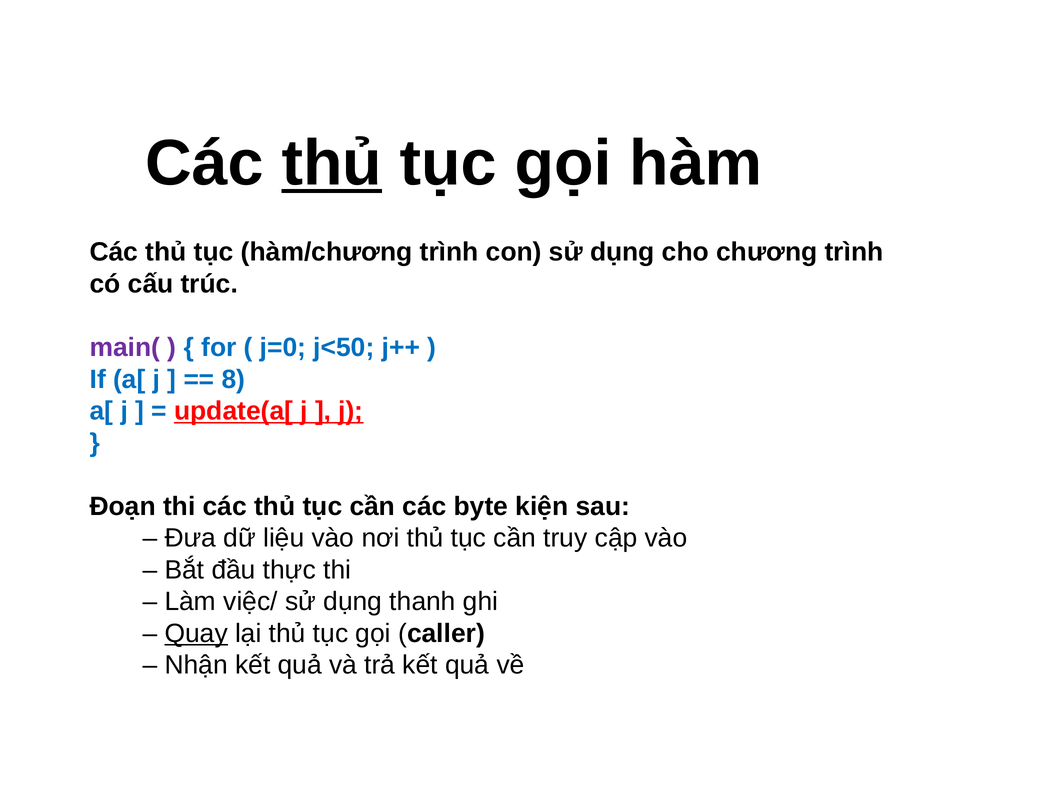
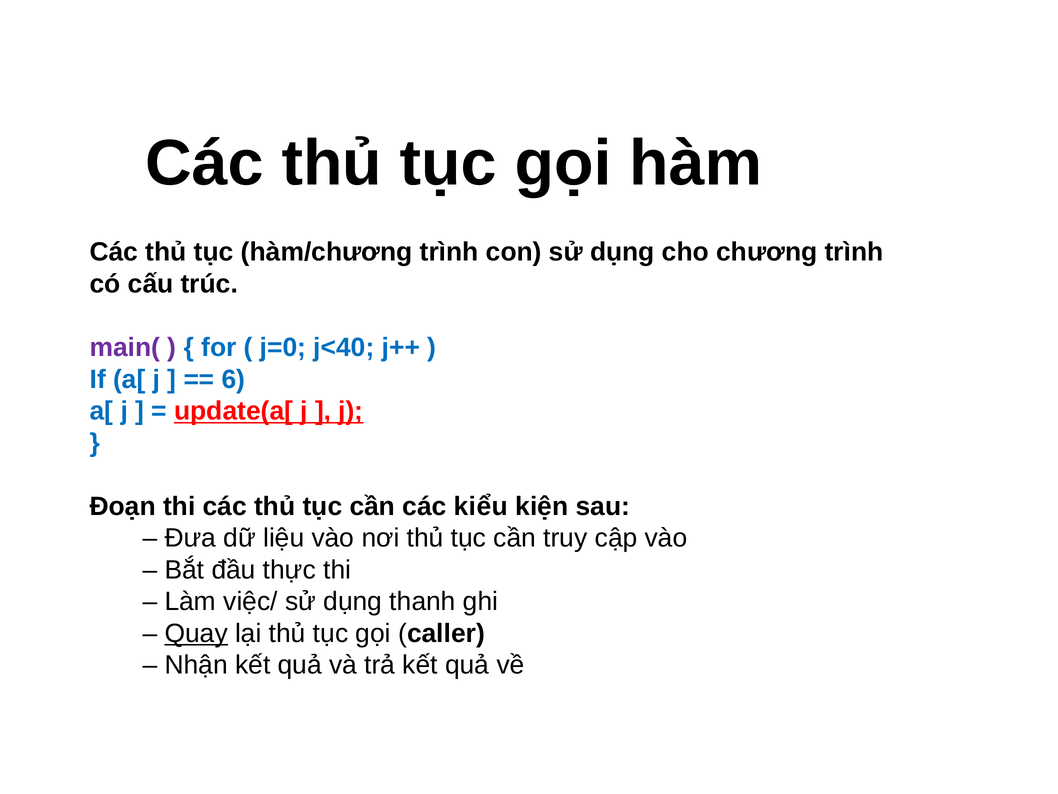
thủ underline: present -> none (332, 163)
j<50: j<50 -> j<40 (344, 347)
8: 8 -> 6 (233, 379)
byte: byte -> kiểu (481, 506)
